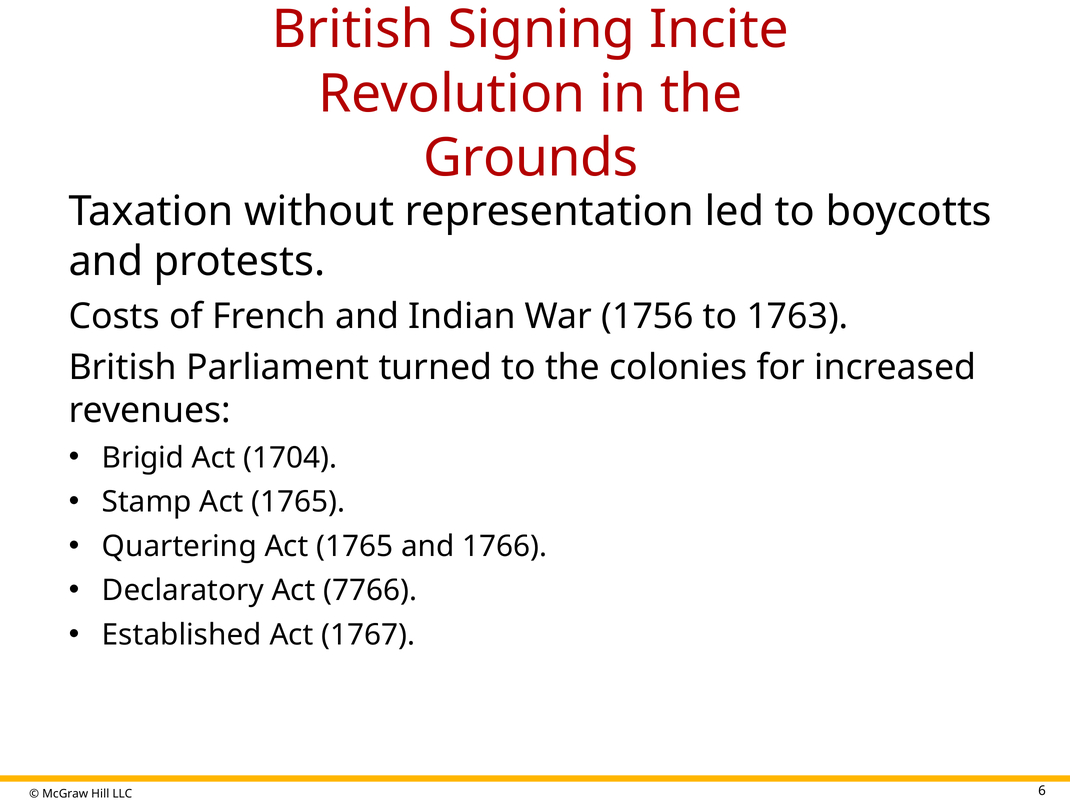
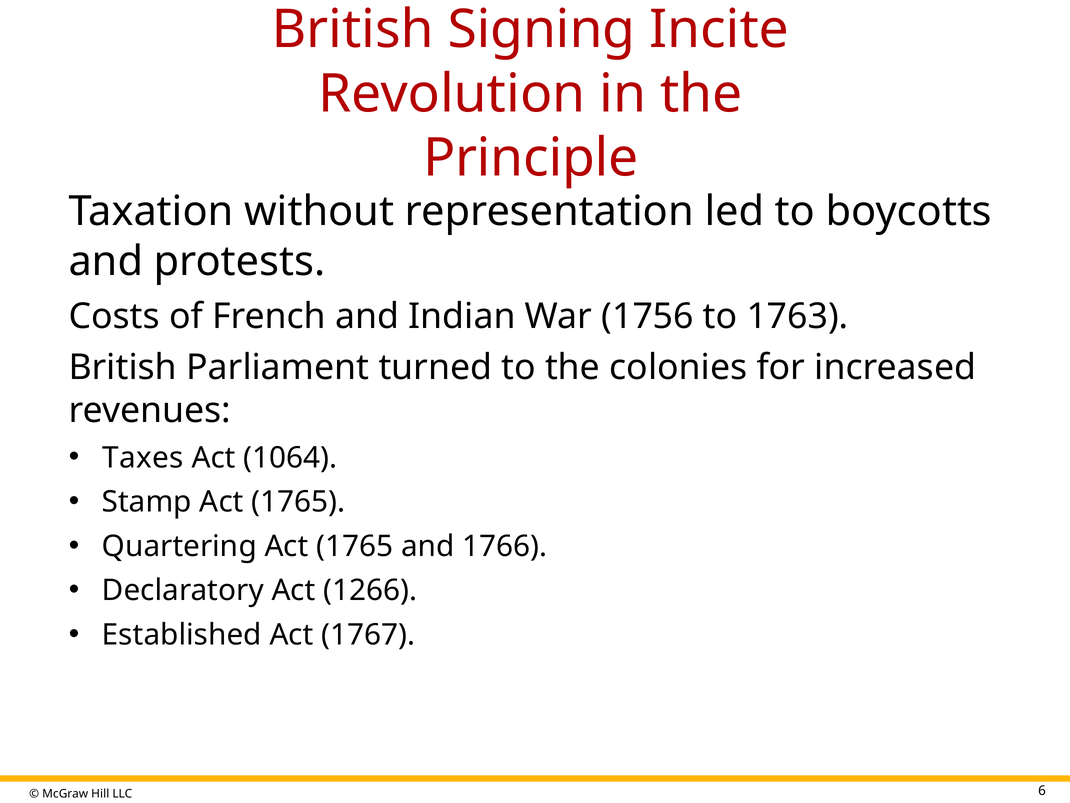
Grounds: Grounds -> Principle (531, 158)
Brigid: Brigid -> Taxes (143, 458)
1704: 1704 -> 1064 (290, 458)
7766: 7766 -> 1266 (370, 590)
